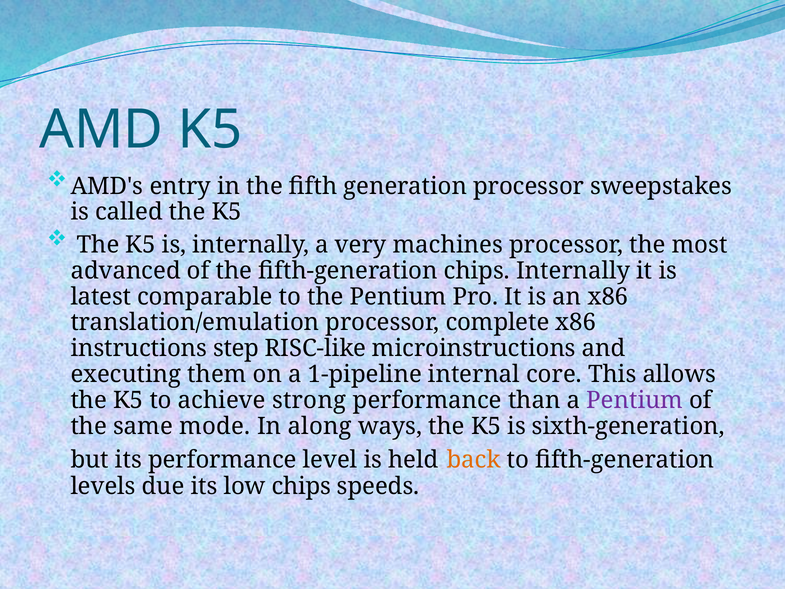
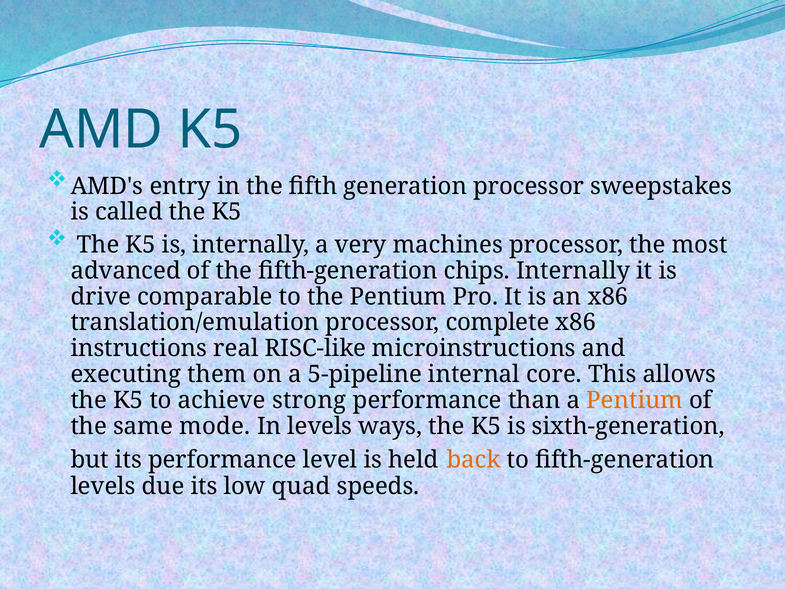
latest: latest -> drive (101, 297)
step: step -> real (236, 348)
1-pipeline: 1-pipeline -> 5-pipeline (365, 374)
Pentium colour: purple -> orange (635, 400)
In along: along -> levels (320, 426)
low chips: chips -> quad (301, 486)
